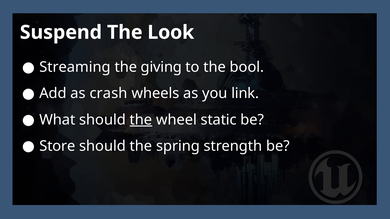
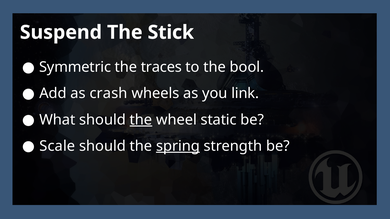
Look: Look -> Stick (171, 32)
Streaming: Streaming -> Symmetric (75, 67)
giving: giving -> traces (161, 67)
Store: Store -> Scale (57, 146)
spring underline: none -> present (178, 146)
